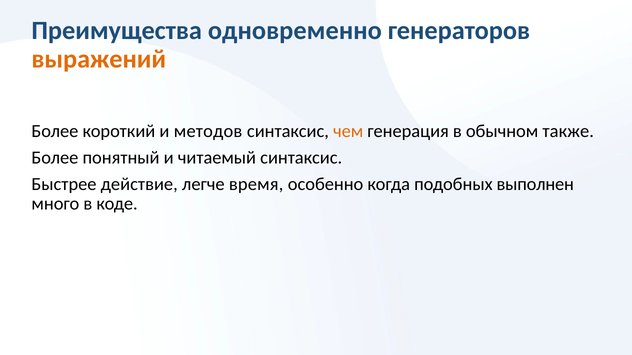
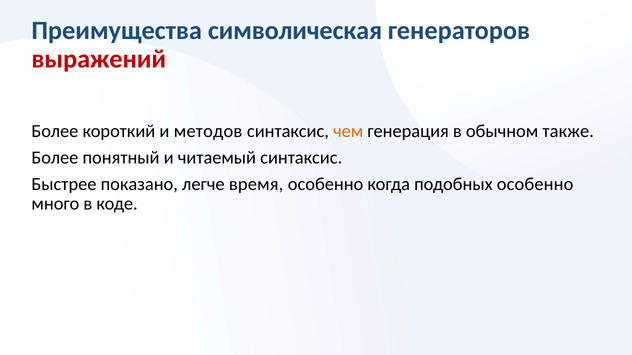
одновременно: одновременно -> символическая (295, 31)
выражений colour: orange -> red (99, 59)
действие: действие -> показано (139, 184)
подобных выполнен: выполнен -> особенно (535, 184)
